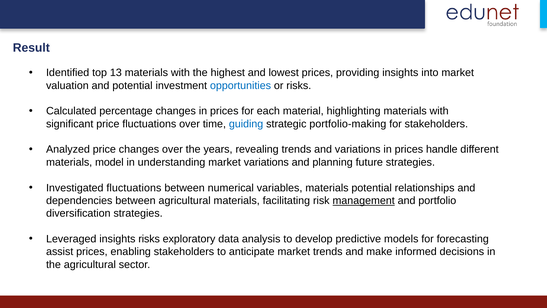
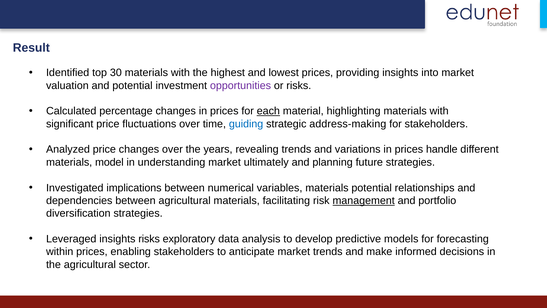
13: 13 -> 30 (116, 73)
opportunities colour: blue -> purple (241, 85)
each underline: none -> present (268, 111)
portfolio-making: portfolio-making -> address-making (348, 124)
market variations: variations -> ultimately (266, 162)
Investigated fluctuations: fluctuations -> implications (134, 188)
assist: assist -> within (60, 251)
